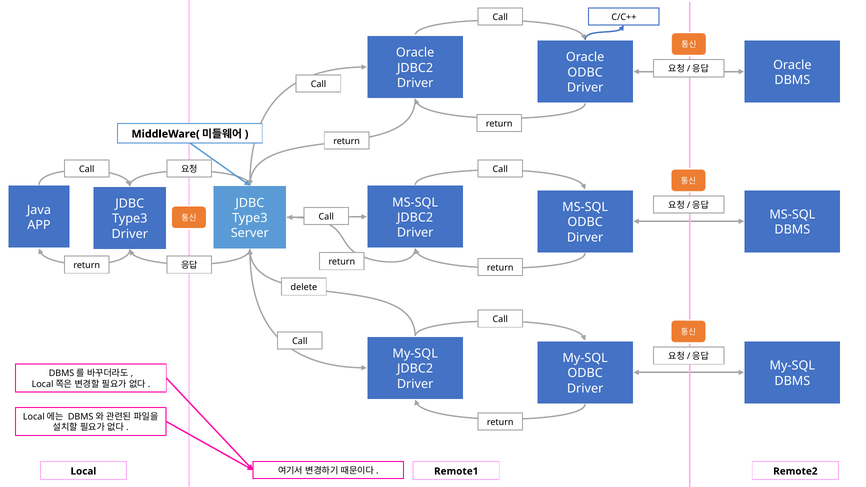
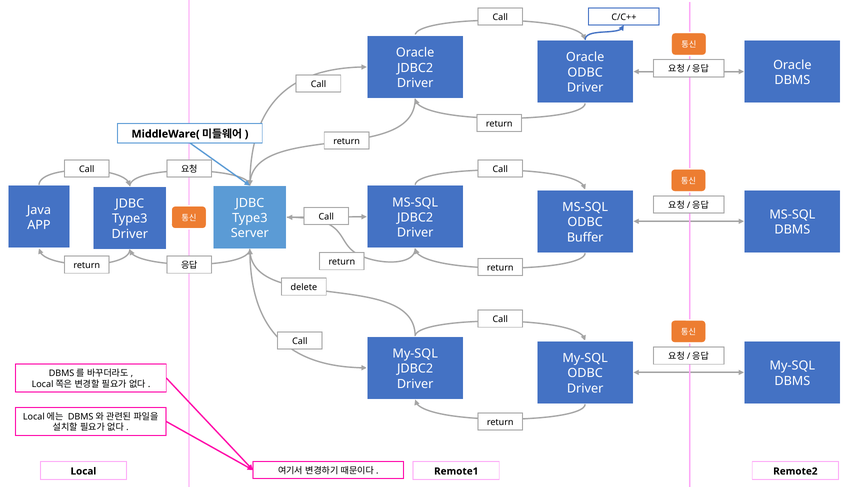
Dirver: Dirver -> Buffer (585, 237)
